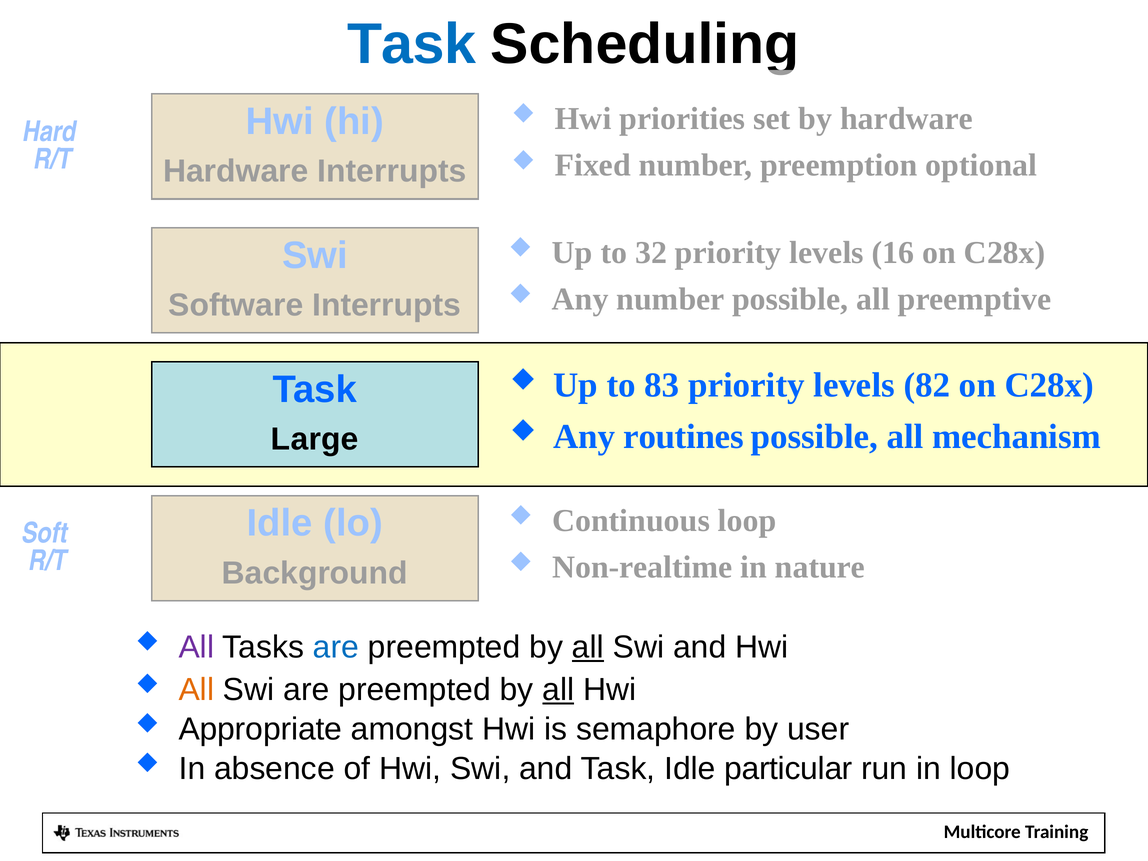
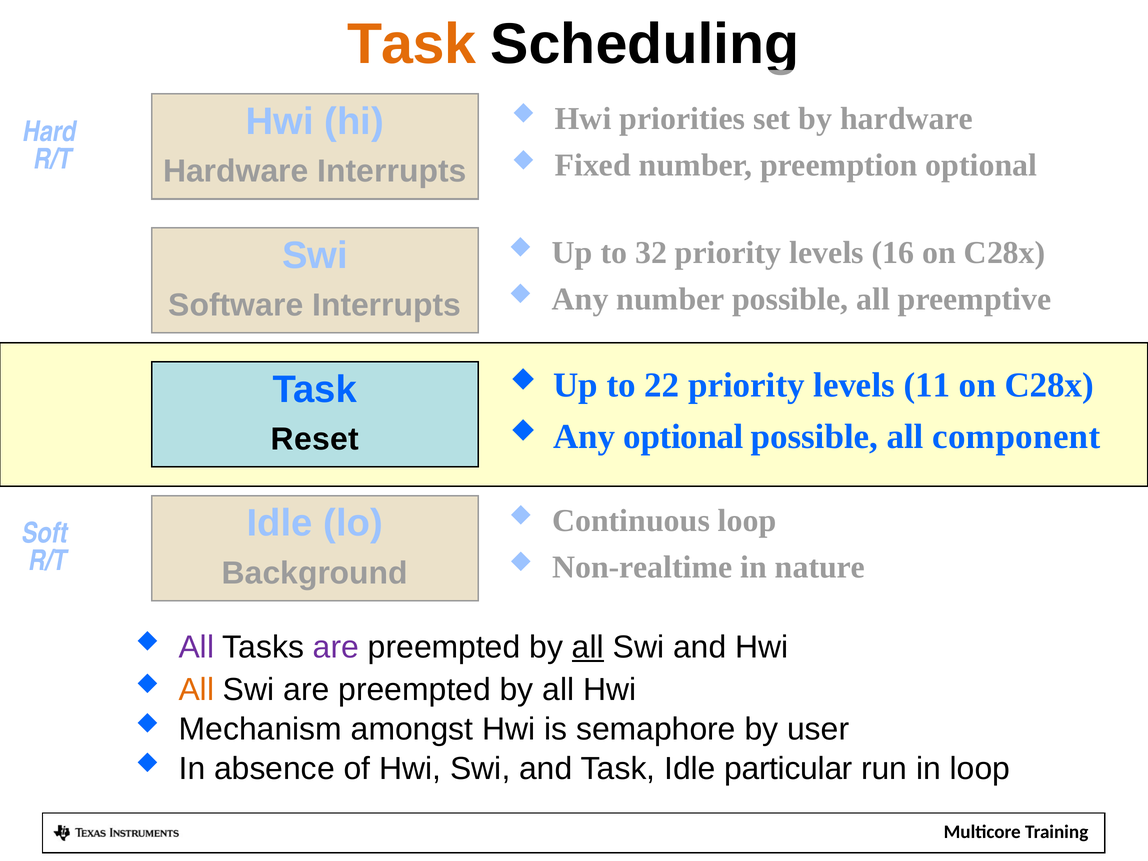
Task colour: blue -> orange (412, 44)
83: 83 -> 22 (662, 385)
82: 82 -> 11 (927, 385)
Any routines: routines -> optional (684, 437)
mechanism: mechanism -> component (1016, 437)
Large: Large -> Reset (315, 439)
are colour: blue -> purple (336, 647)
all underline: present -> none (558, 690)
Appropriate: Appropriate -> Mechanism (260, 729)
